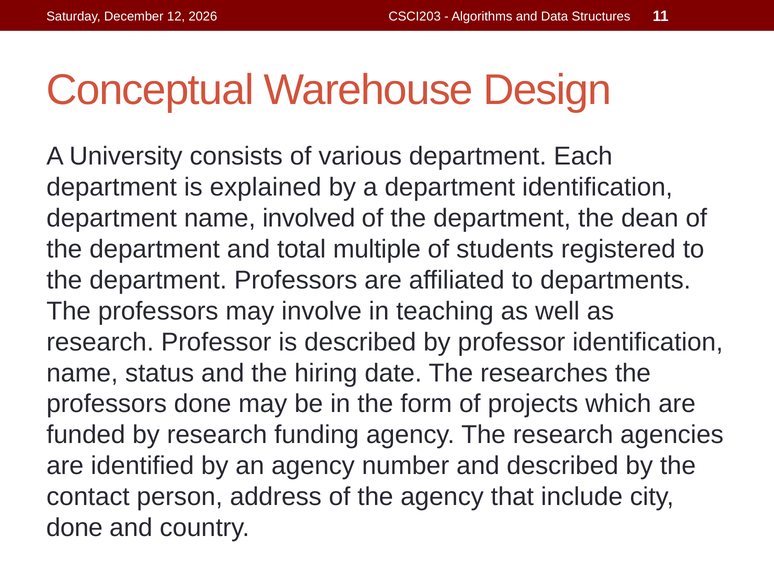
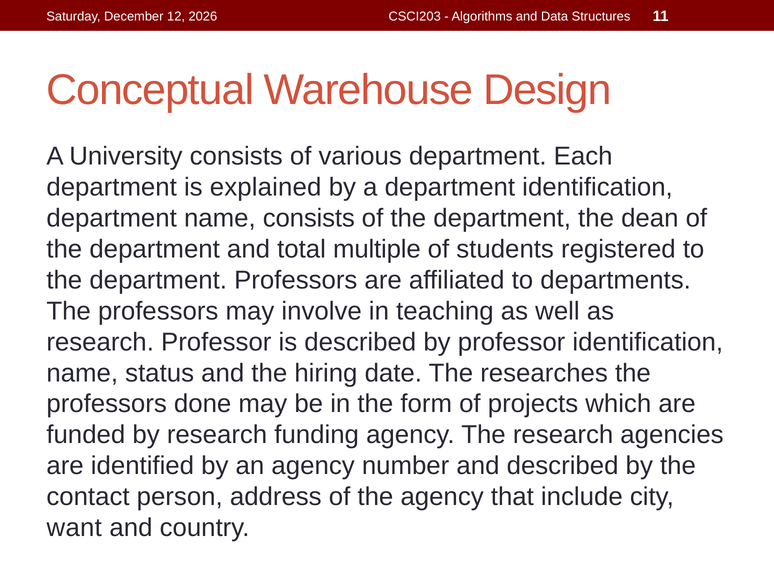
name involved: involved -> consists (309, 219)
done: done -> want (74, 528)
